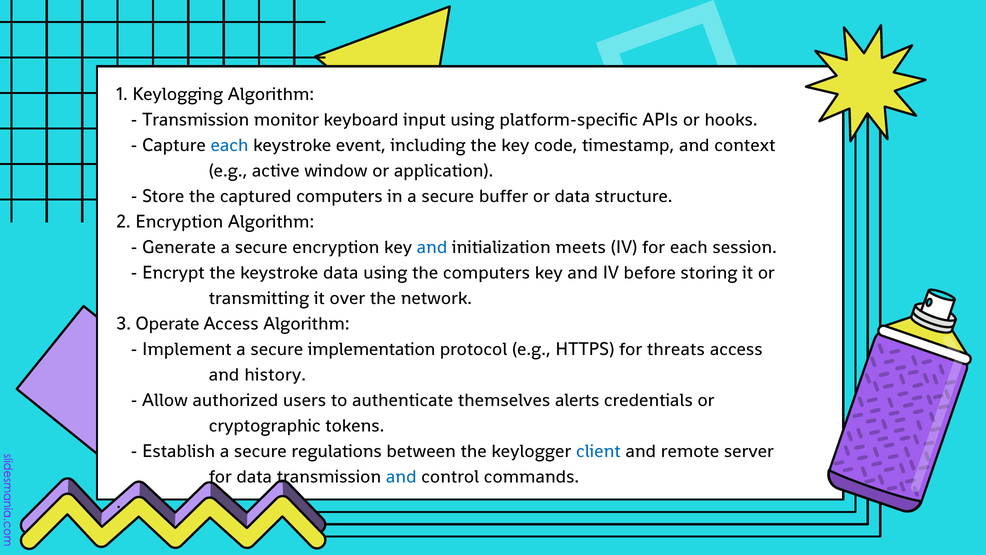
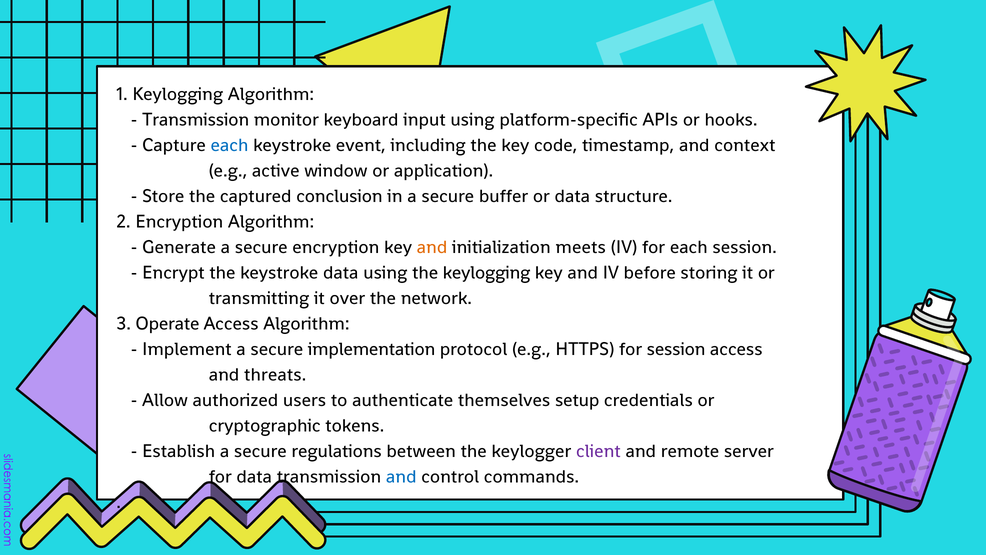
captured computers: computers -> conclusion (339, 196)
and colour: blue -> orange (432, 247)
the computers: computers -> keylogging (487, 272)
for threats: threats -> session (676, 349)
history: history -> threats (275, 374)
alerts: alerts -> setup (577, 400)
client colour: blue -> purple (598, 451)
